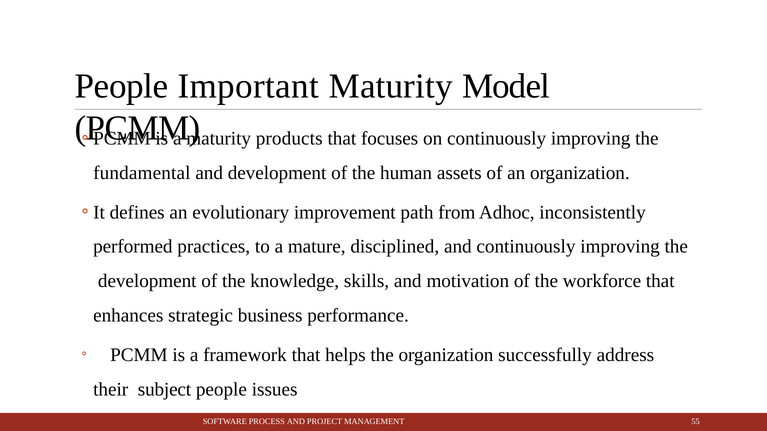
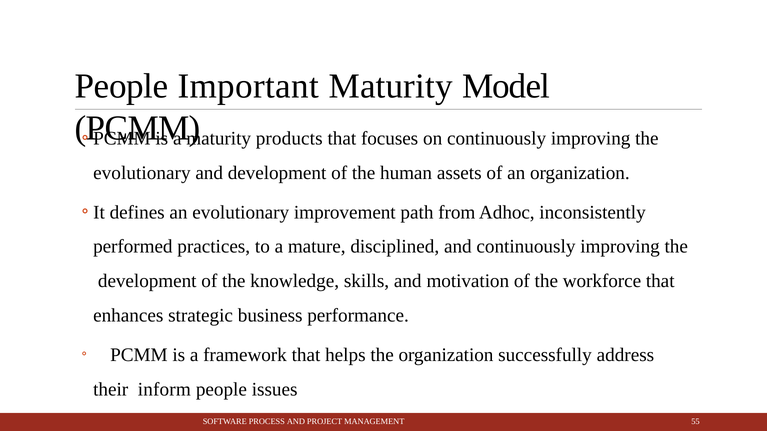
fundamental: fundamental -> evolutionary (142, 173)
subject: subject -> inform (164, 390)
